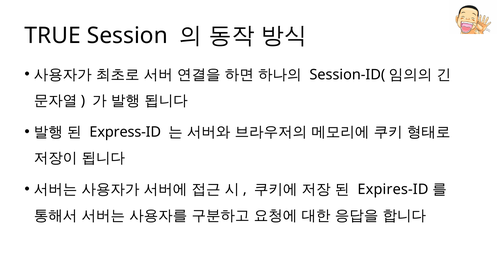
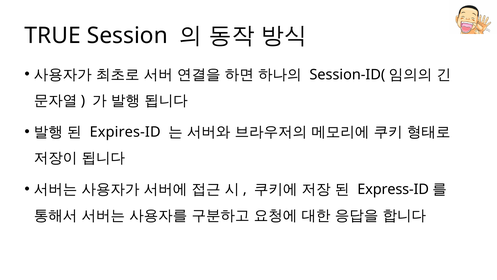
Express-ID: Express-ID -> Expires-ID (125, 132)
Expires-ID: Expires-ID -> Express-ID (393, 189)
